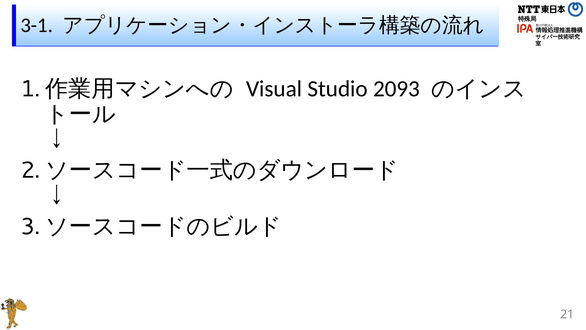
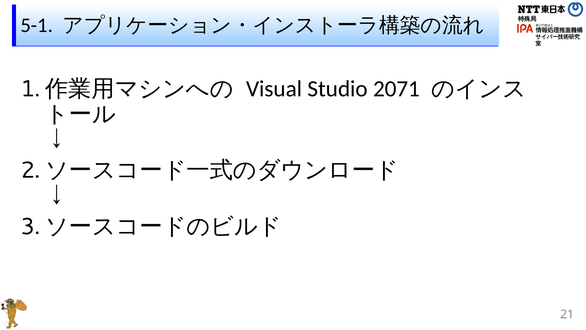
3-1: 3-1 -> 5-1 (37, 25)
2093: 2093 -> 2071 (397, 89)
